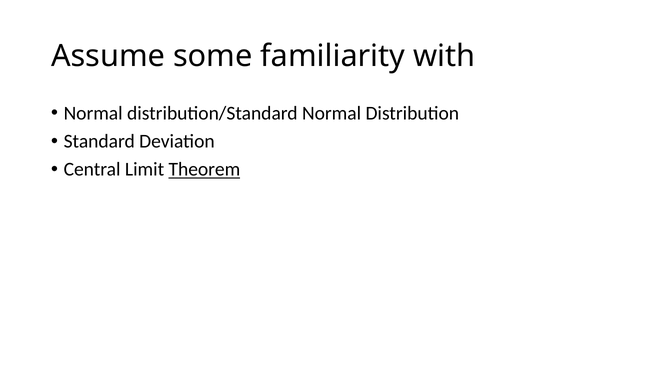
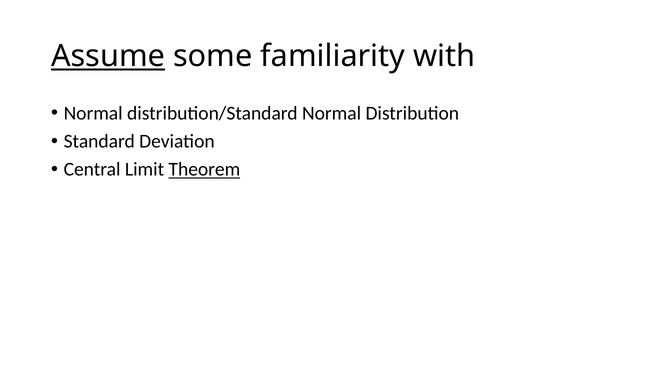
Assume underline: none -> present (108, 56)
